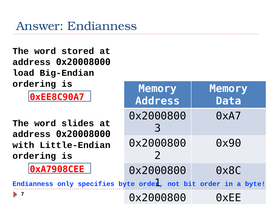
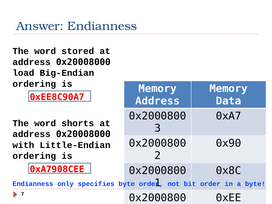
slides: slides -> shorts (78, 123)
